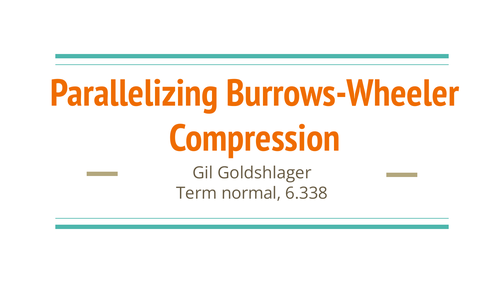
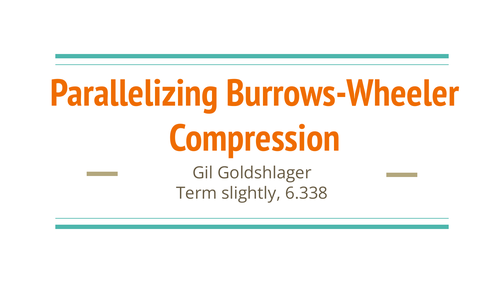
normal: normal -> slightly (251, 194)
